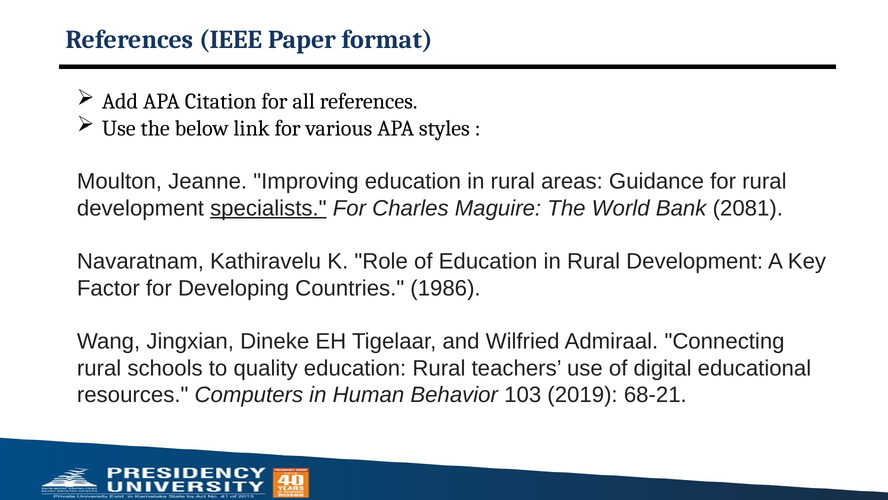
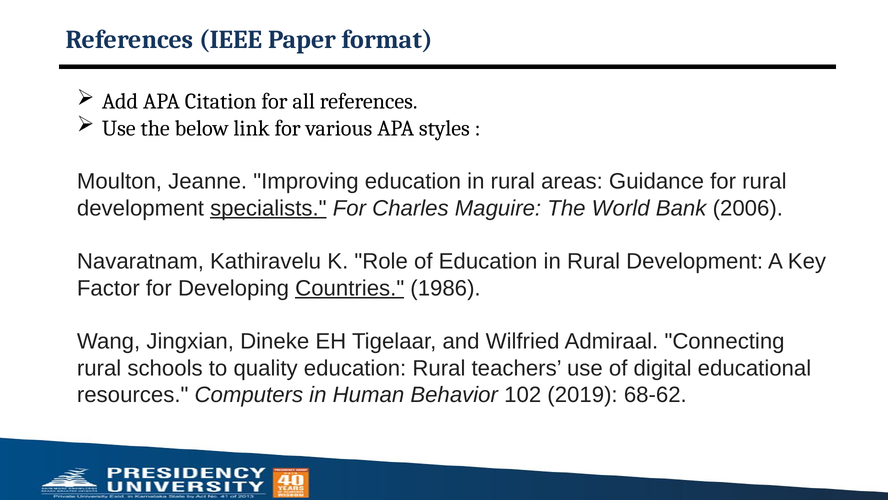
2081: 2081 -> 2006 (748, 208)
Countries underline: none -> present (350, 288)
103: 103 -> 102 (523, 394)
68-21: 68-21 -> 68-62 (655, 394)
